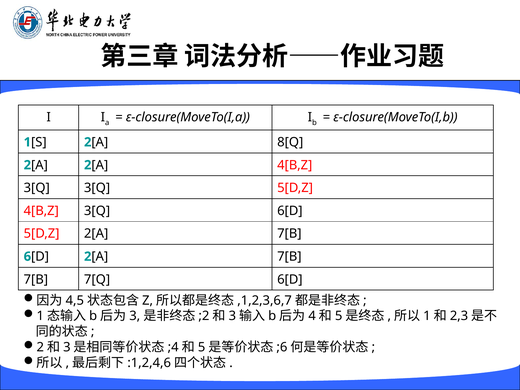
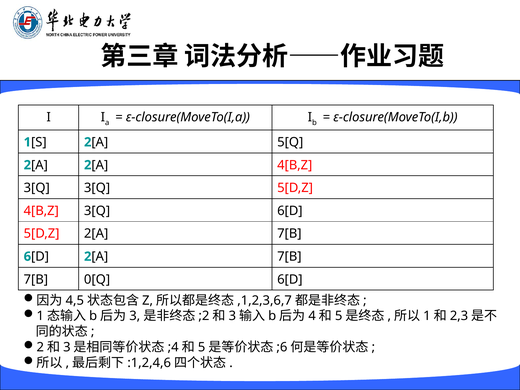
8[Q: 8[Q -> 5[Q (290, 142)
7[Q: 7[Q -> 0[Q (97, 279)
